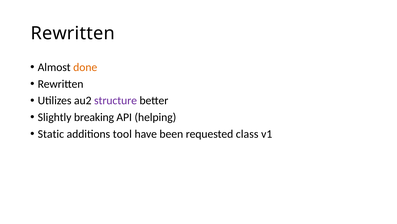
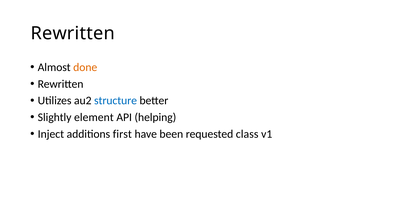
structure colour: purple -> blue (116, 100)
breaking: breaking -> element (94, 117)
Static: Static -> Inject (51, 134)
tool: tool -> first (122, 134)
